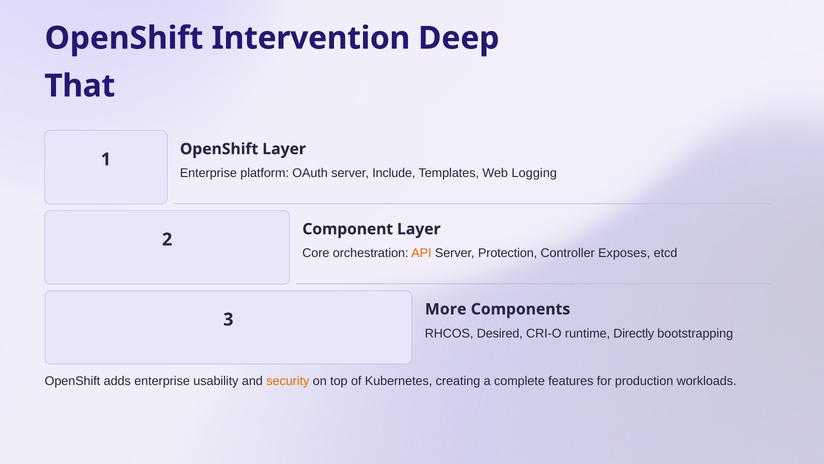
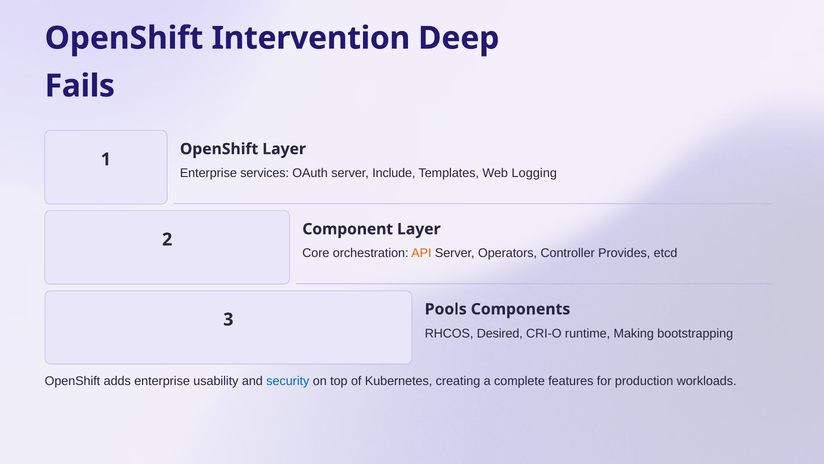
That: That -> Fails (80, 86)
platform: platform -> services (265, 173)
Protection: Protection -> Operators (508, 253)
Exposes: Exposes -> Provides (624, 253)
More: More -> Pools (446, 309)
Directly: Directly -> Making (634, 333)
security colour: orange -> blue (288, 381)
